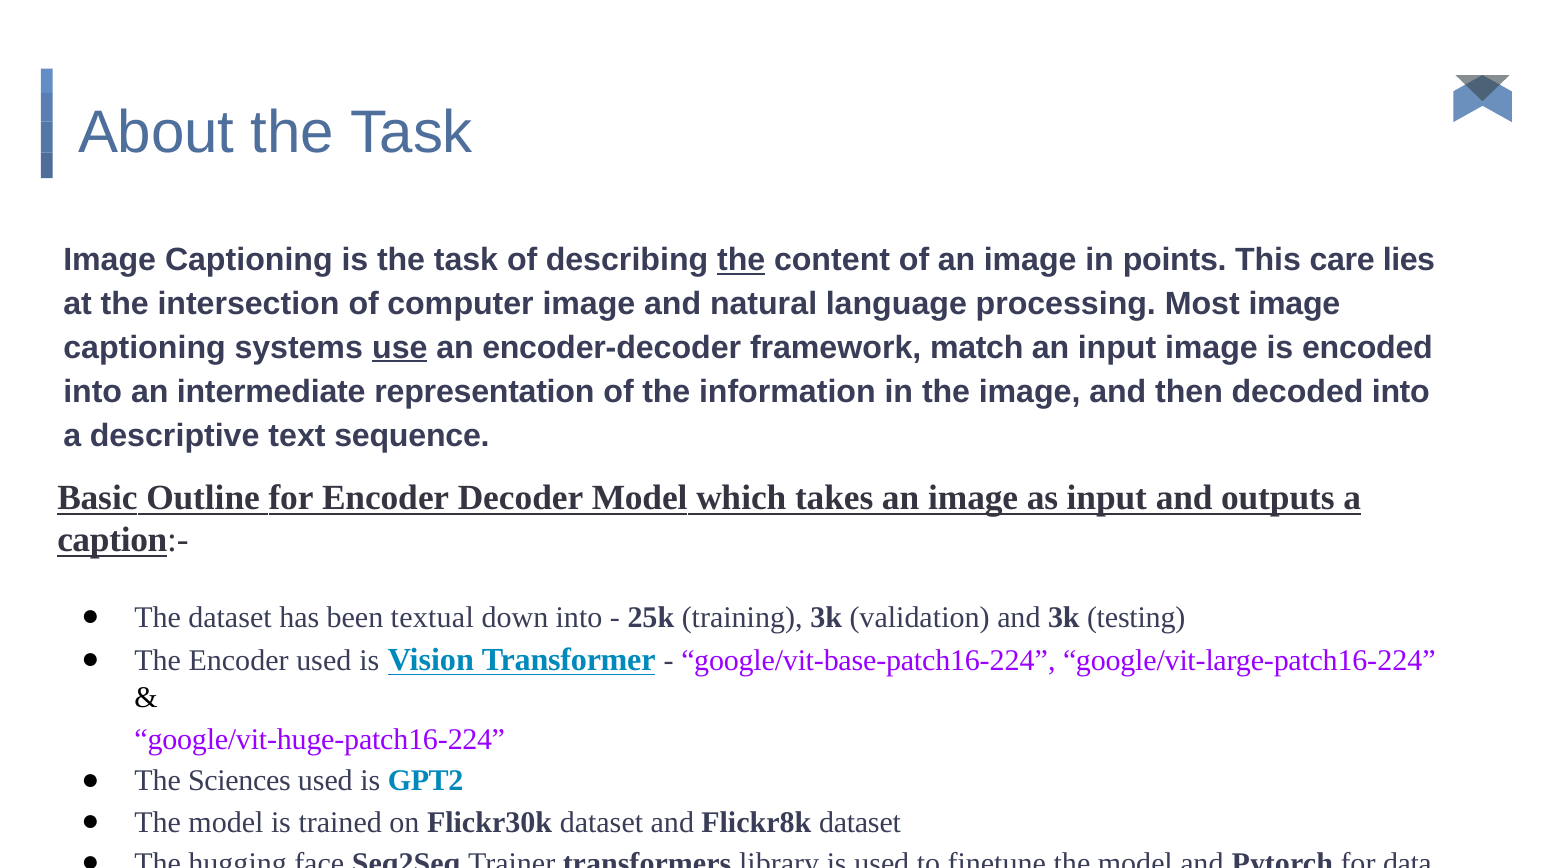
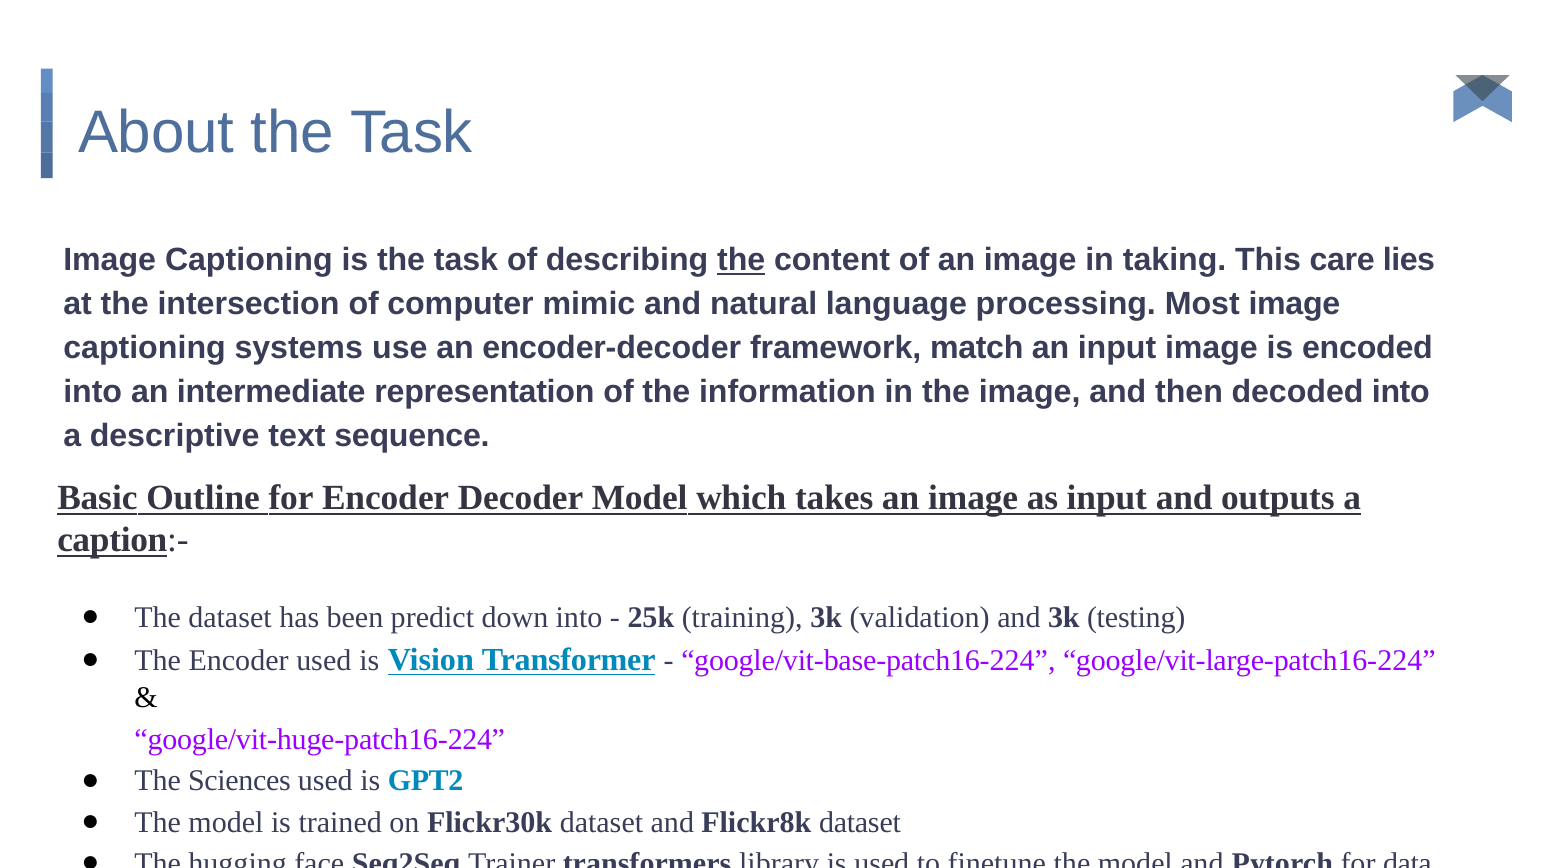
points: points -> taking (1175, 260)
computer image: image -> mimic (589, 304)
use underline: present -> none (400, 348)
textual: textual -> predict (432, 618)
